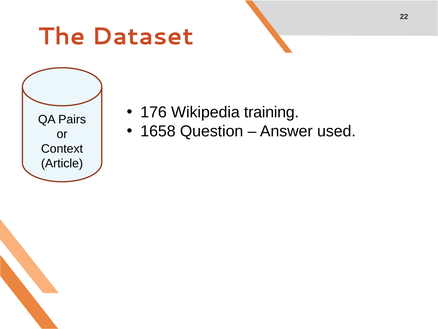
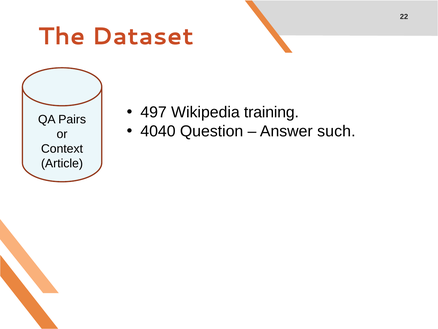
176: 176 -> 497 (154, 112)
1658: 1658 -> 4040 (158, 131)
used: used -> such (336, 131)
